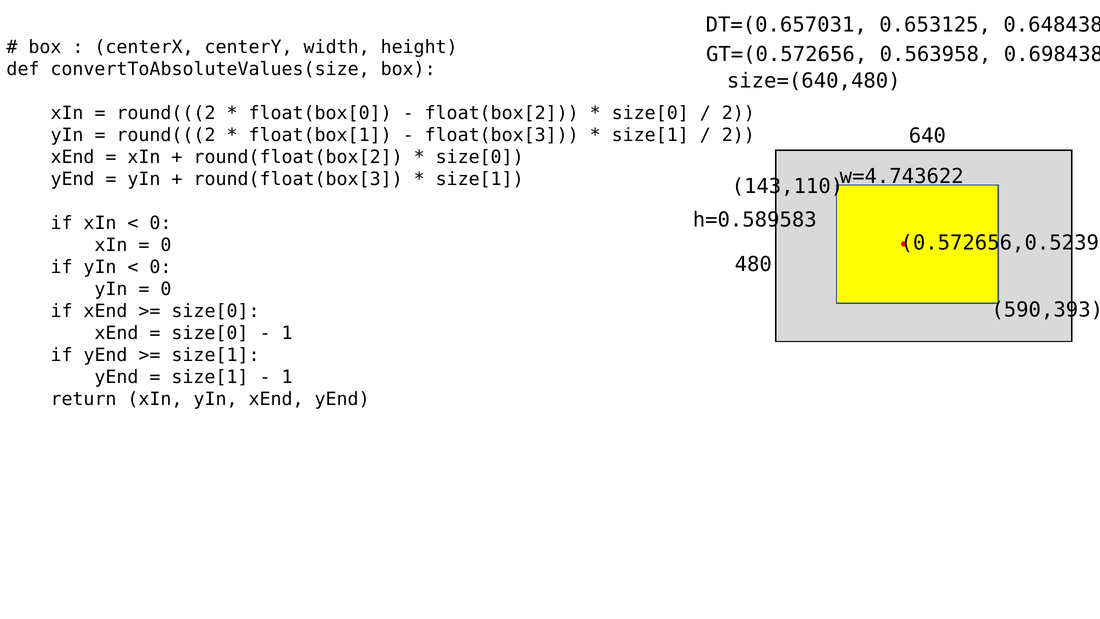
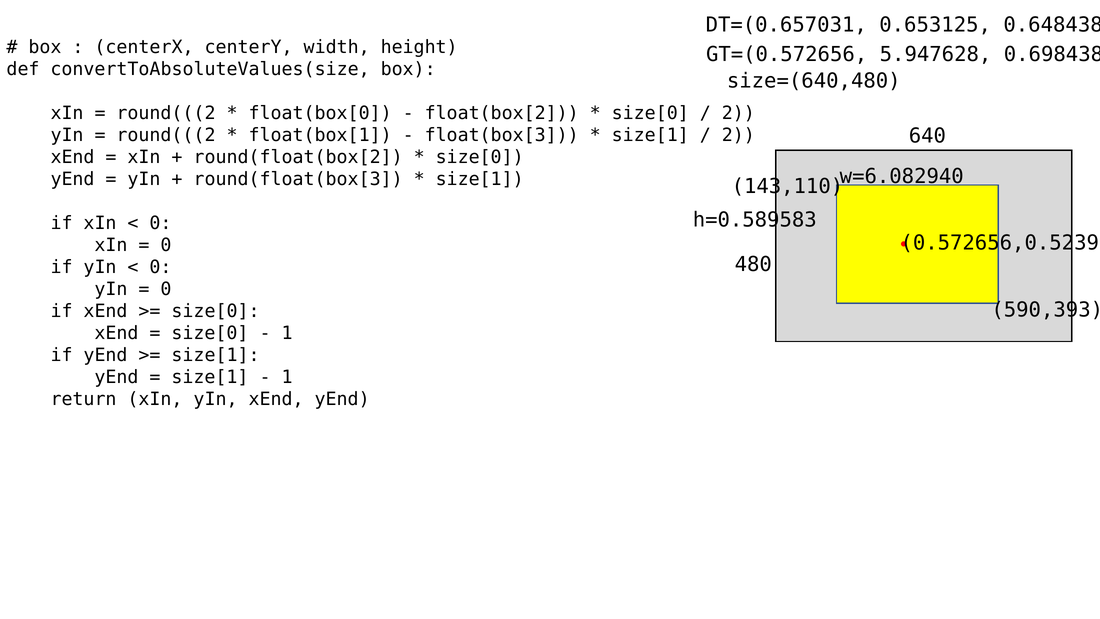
0.563958: 0.563958 -> 5.947628 (936, 54)
w=4.743622: w=4.743622 -> w=6.082940 (902, 176)
